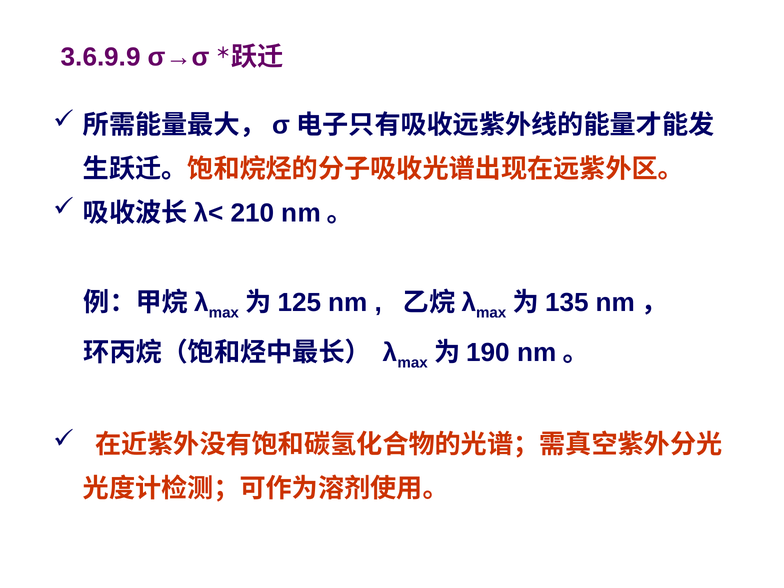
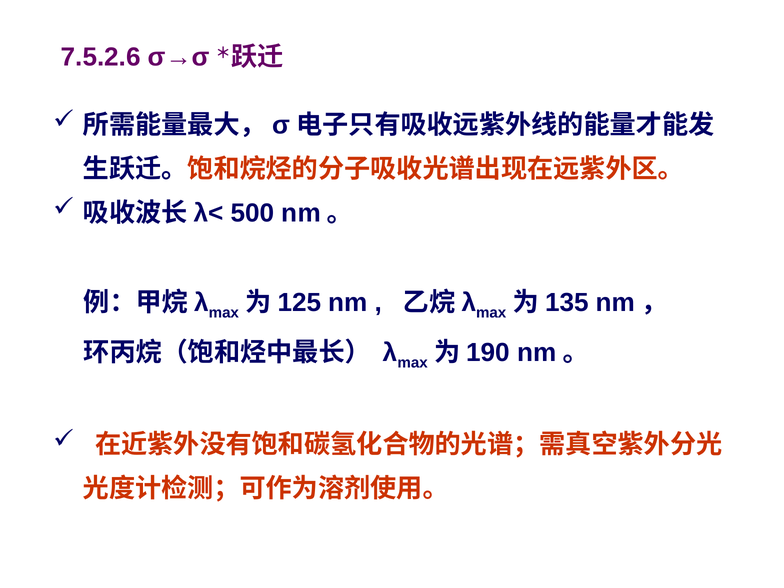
3.6.9.9: 3.6.9.9 -> 7.5.2.6 (101, 57)
210: 210 -> 500 (252, 213)
